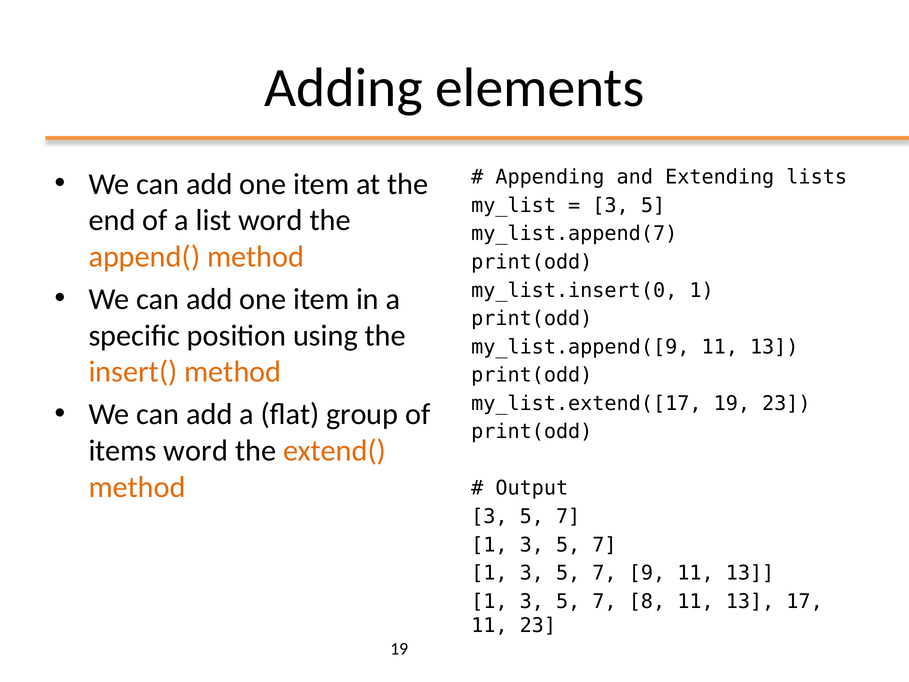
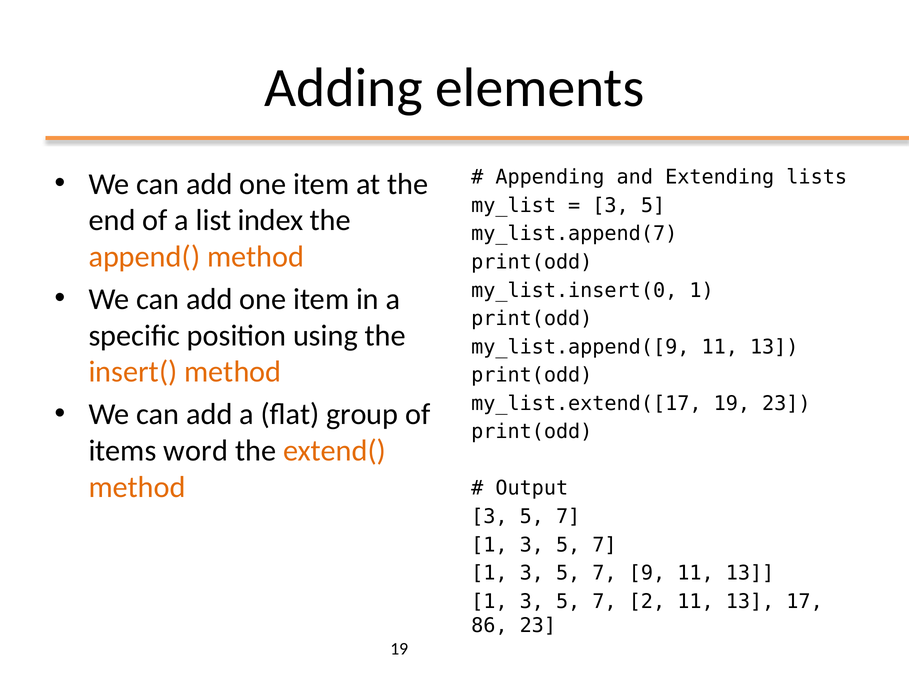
list word: word -> index (271, 220)
8: 8 -> 2 (647, 601)
11: 11 -> 86 (489, 625)
